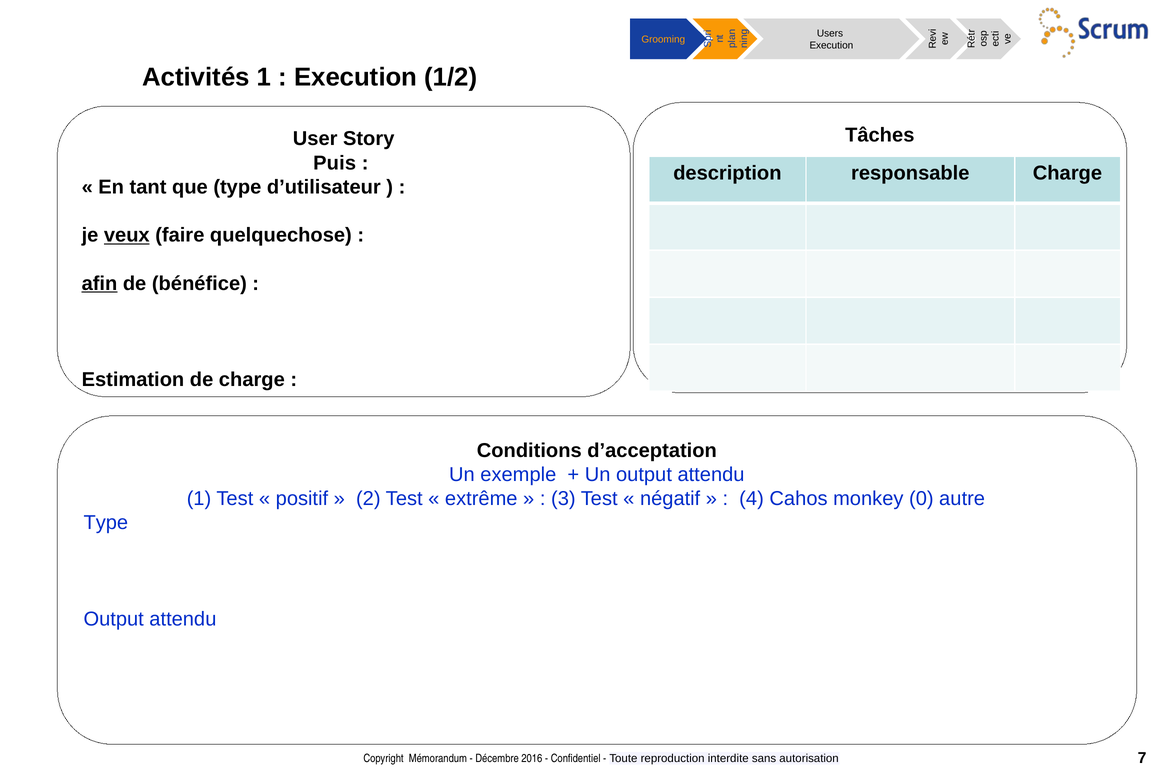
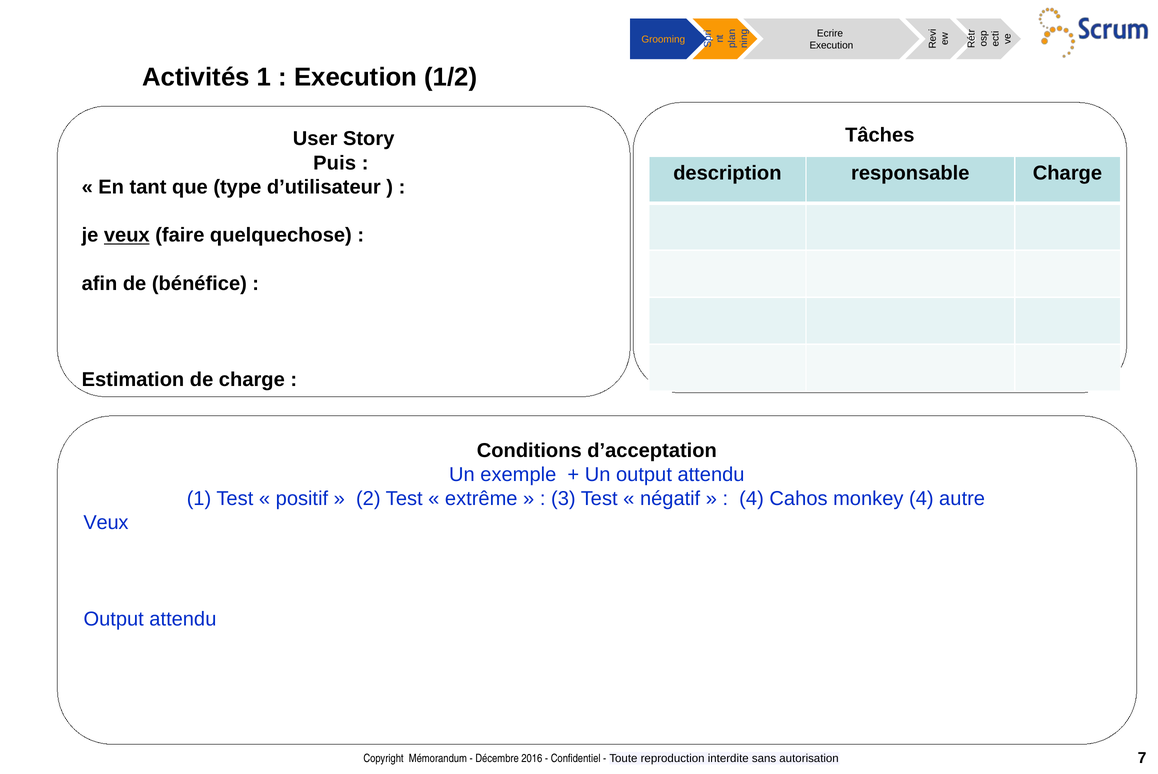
Users: Users -> Ecrire (830, 34)
afin underline: present -> none (99, 283)
monkey 0: 0 -> 4 (921, 499)
Type: Type -> Veux (106, 523)
